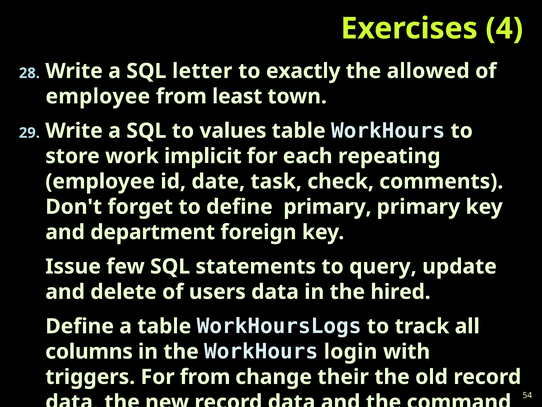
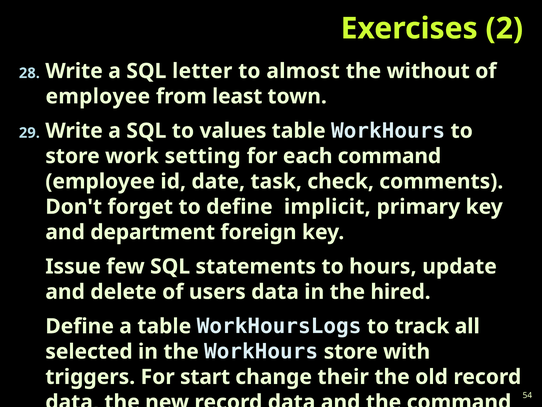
4: 4 -> 2 (504, 28)
exactly: exactly -> almost (303, 71)
allowed: allowed -> without (428, 71)
implicit: implicit -> setting (203, 156)
each repeating: repeating -> command (389, 156)
define primary: primary -> implicit (327, 207)
query: query -> hours (383, 266)
columns: columns -> selected (89, 351)
WorkHours login: login -> store (351, 351)
For from: from -> start (205, 377)
